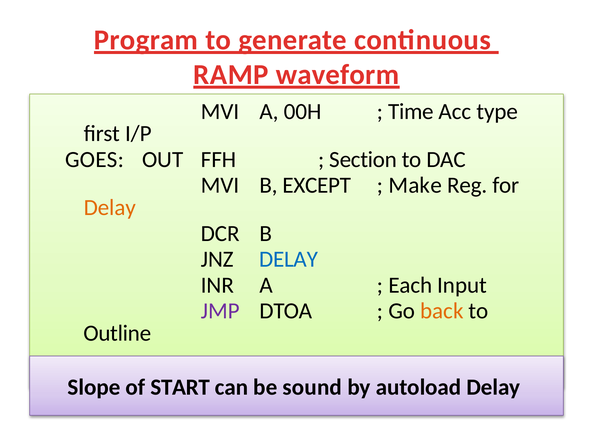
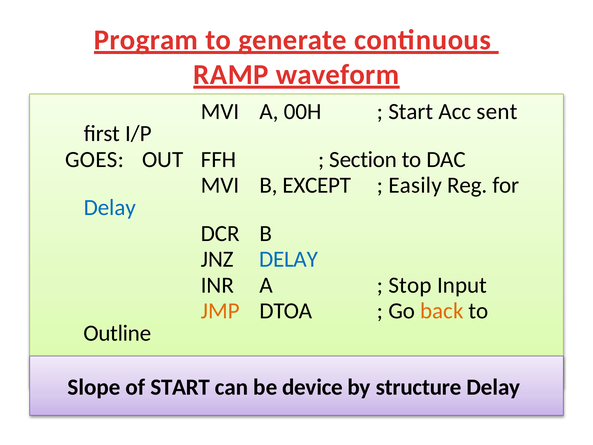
Time: Time -> Start (411, 111)
type: type -> sent (497, 111)
Make: Make -> Easily (415, 185)
Delay colour: orange -> blue (110, 207)
Each: Each -> Stop (410, 285)
JMP colour: purple -> orange (220, 311)
sound: sound -> device (312, 387)
autoload: autoload -> structure (419, 387)
